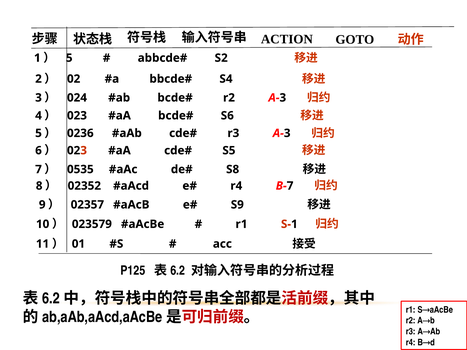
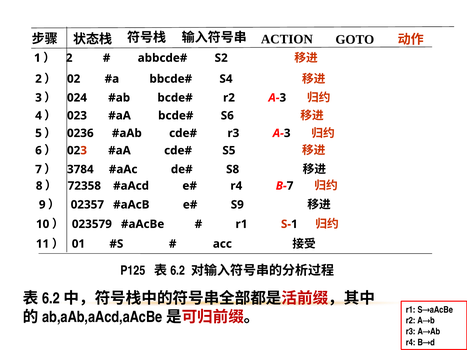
5: 5 -> 2 (69, 58)
0535: 0535 -> 3784 (80, 169)
02352: 02352 -> 72358 (84, 186)
